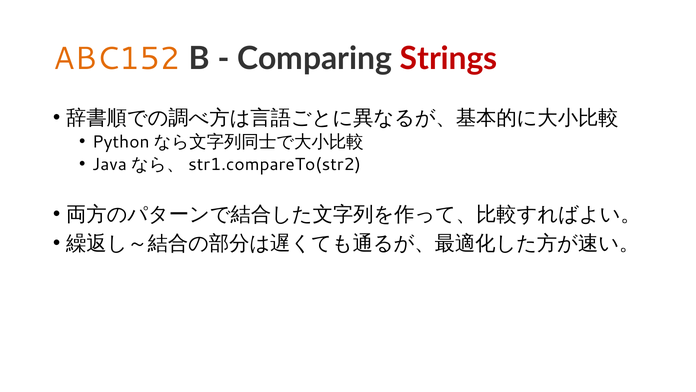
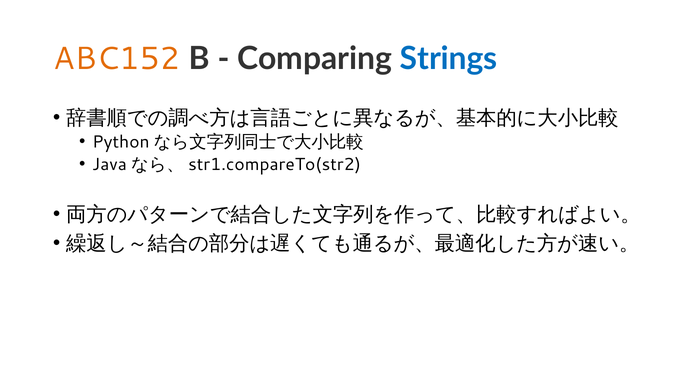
Strings colour: red -> blue (449, 58)
